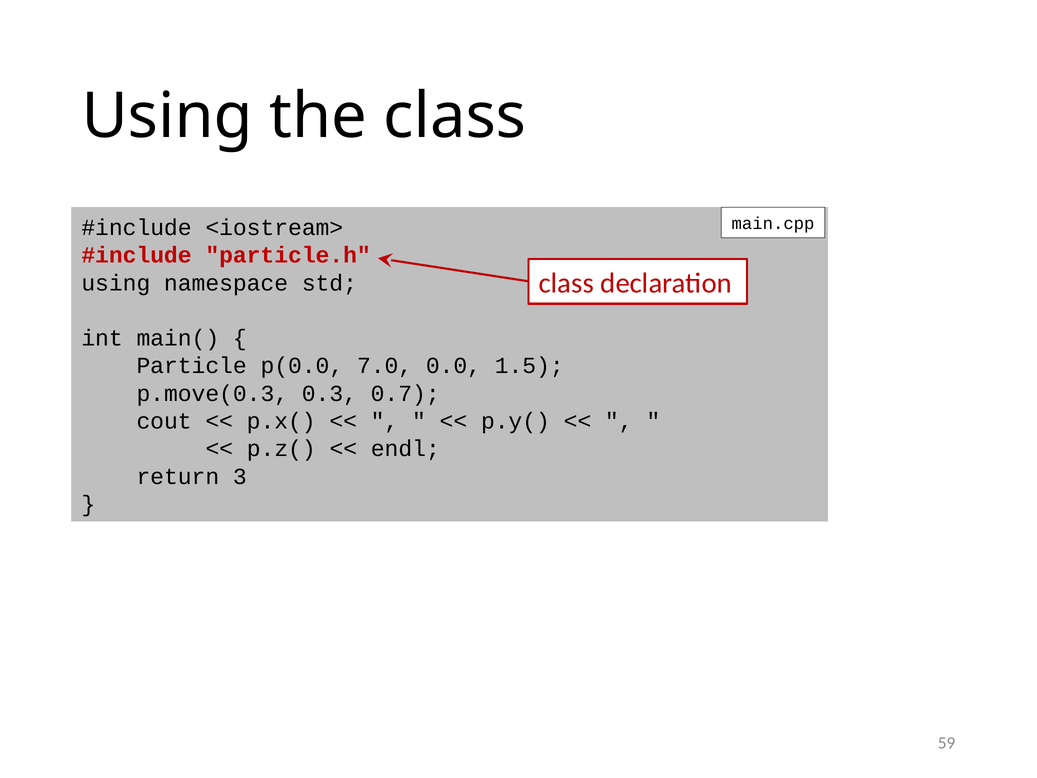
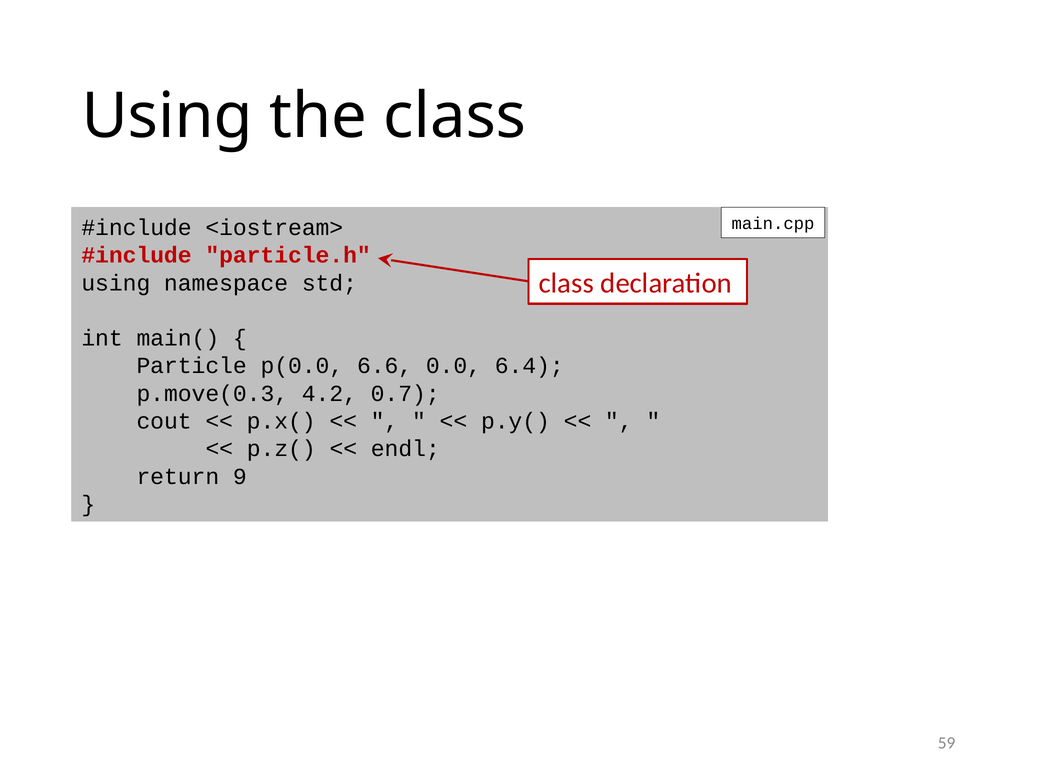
7.0: 7.0 -> 6.6 (385, 366)
1.5: 1.5 -> 6.4 (529, 366)
0.3: 0.3 -> 4.2 (329, 393)
3: 3 -> 9 (240, 476)
